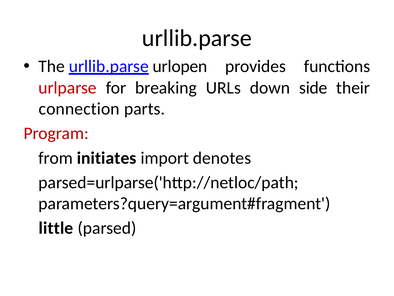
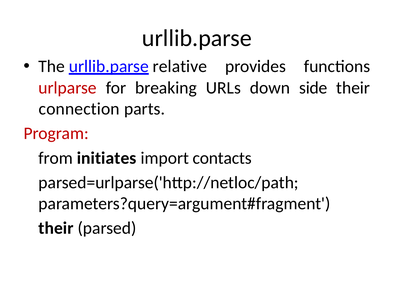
urlopen: urlopen -> relative (180, 66)
denotes: denotes -> contacts (222, 158)
little: little -> their (56, 228)
